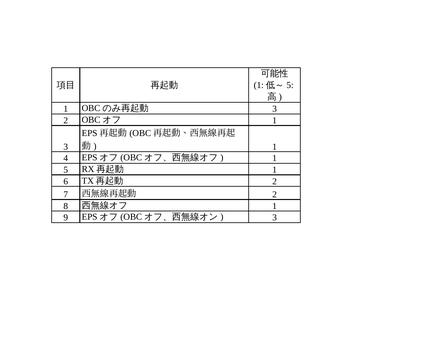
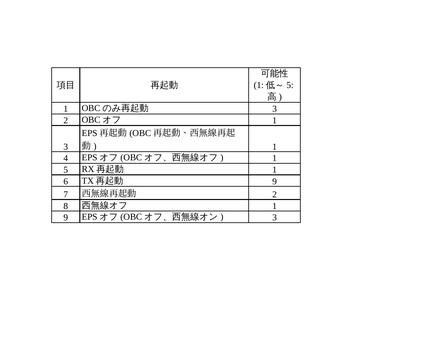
2: 2 -> 9 (275, 181)
